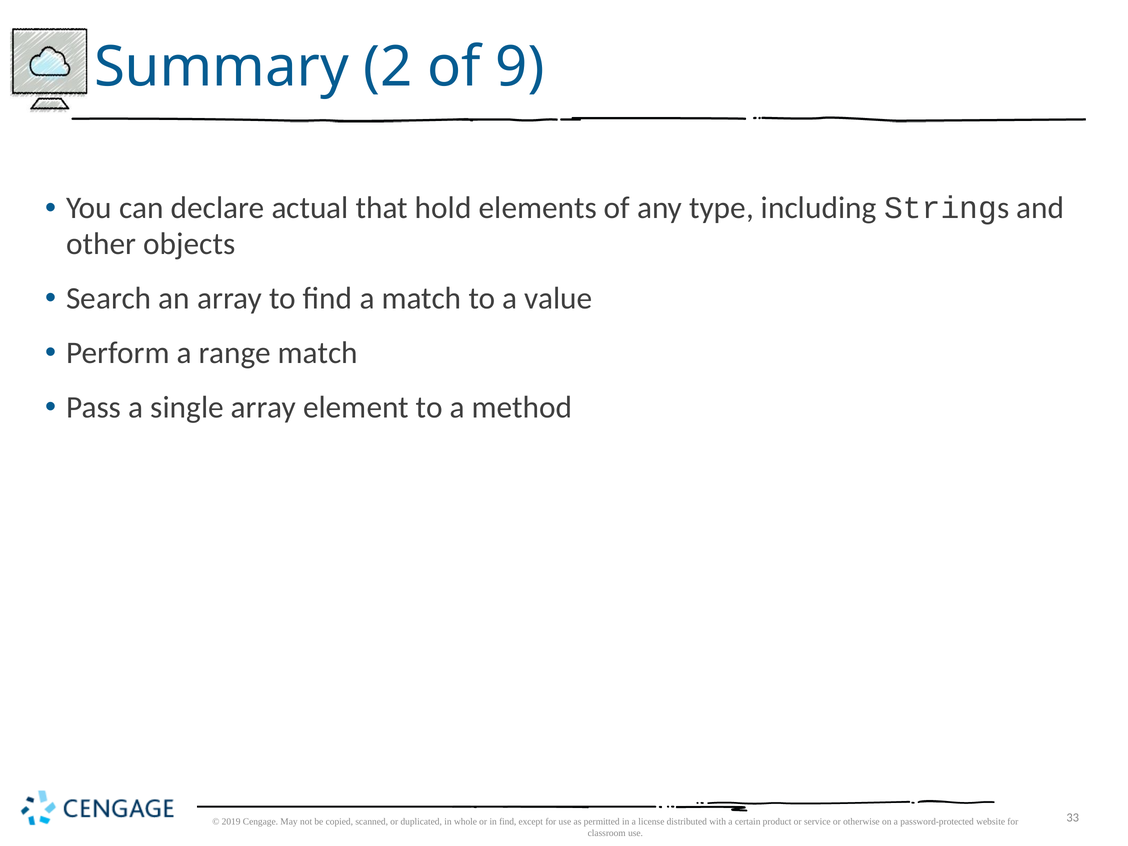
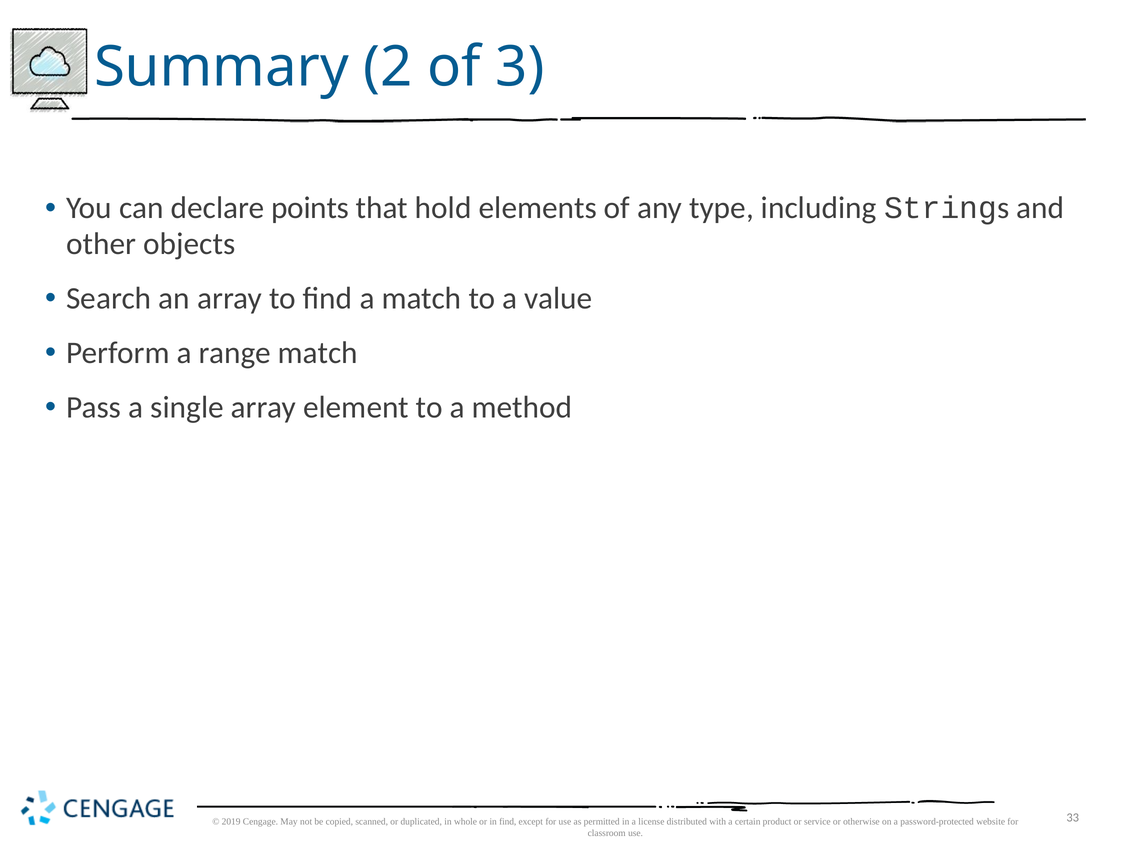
9: 9 -> 3 (520, 67)
actual: actual -> points (310, 208)
